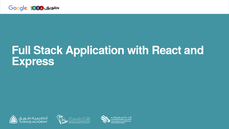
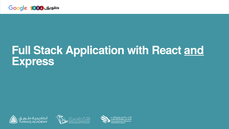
and underline: none -> present (194, 50)
